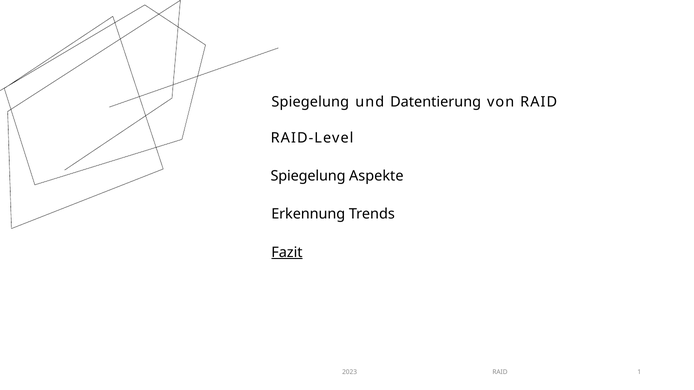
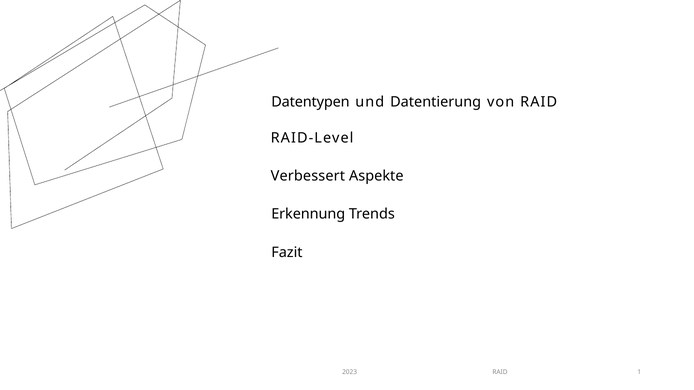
Spiegelung: Spiegelung -> Datentypen (310, 102)
Spiegelung: Spiegelung -> Verbessert (308, 176)
Fazit underline: present -> none (287, 253)
